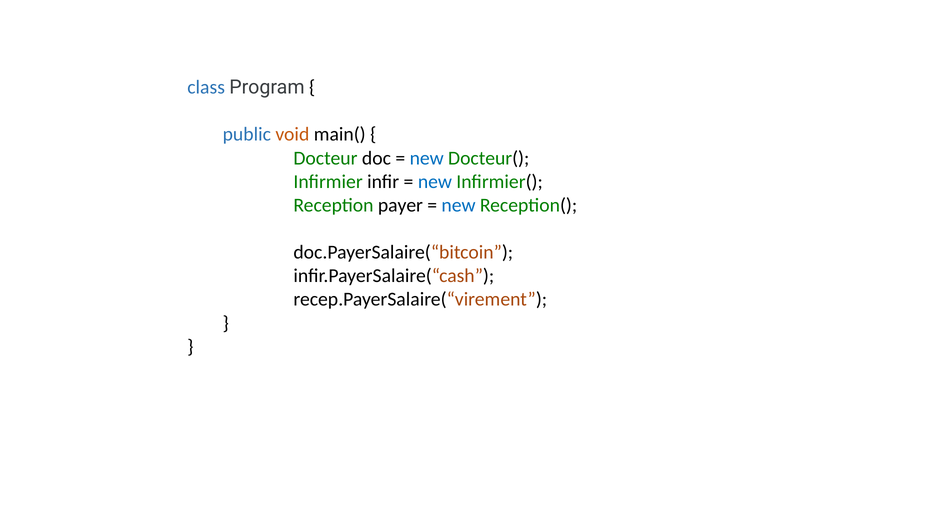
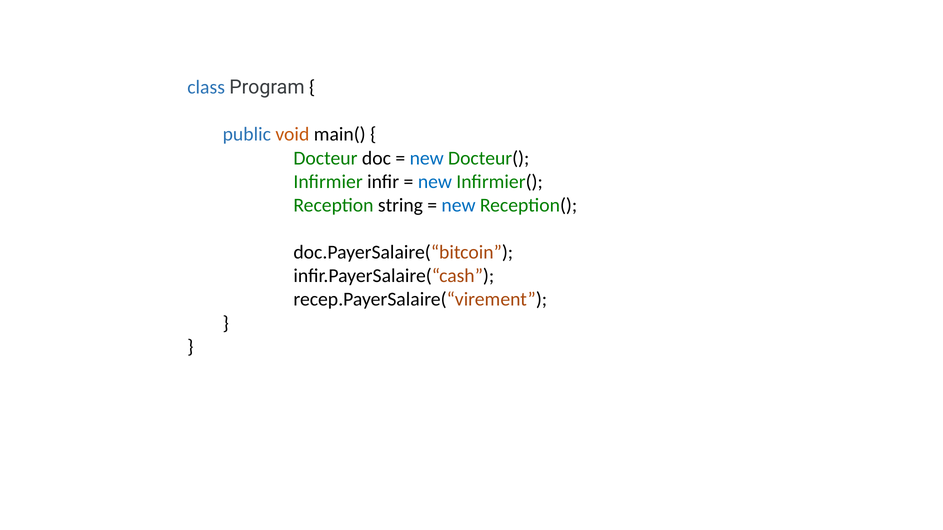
payer: payer -> string (400, 205)
